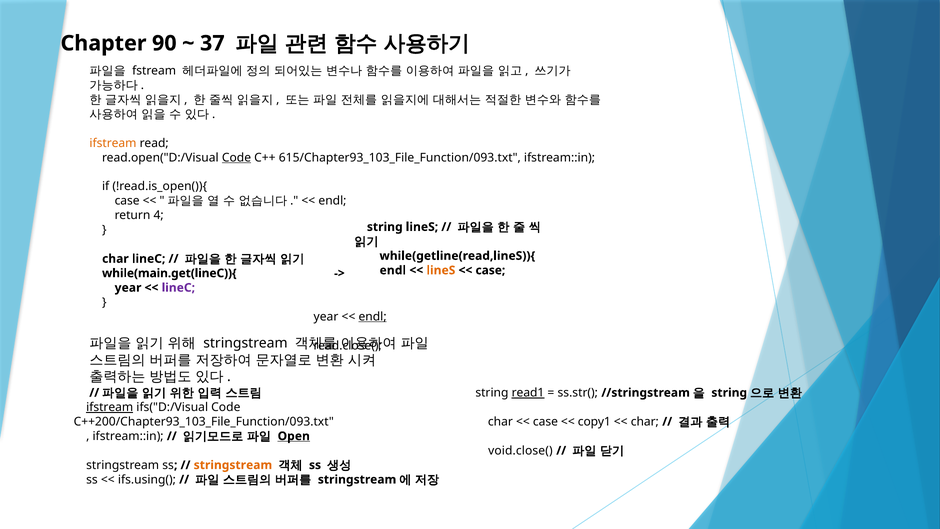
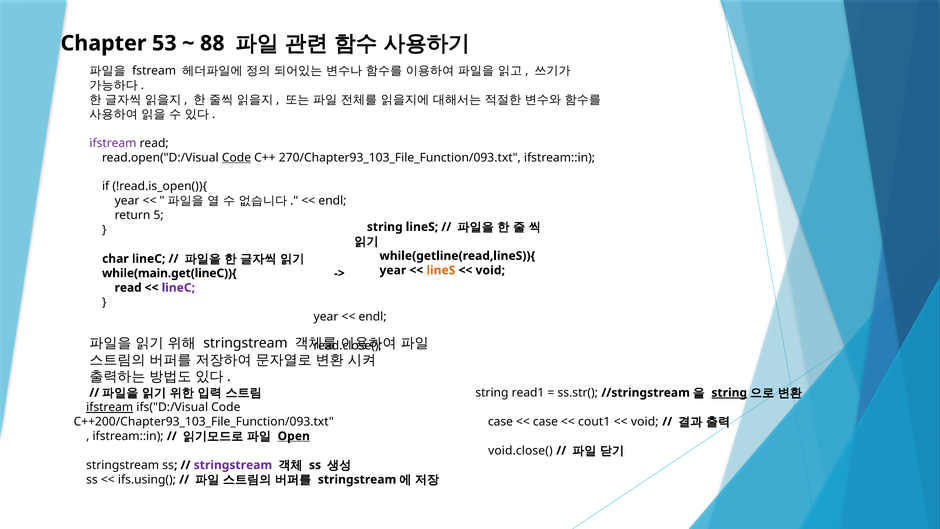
90: 90 -> 53 (164, 43)
37: 37 -> 88 (212, 43)
ifstream colour: orange -> purple (113, 143)
615/Chapter93_103_File_Function/093.txt: 615/Chapter93_103_File_Function/093.txt -> 270/Chapter93_103_File_Function/093.txt (400, 157)
case: case -> year (127, 201)
4: 4 -> 5 (159, 215)
endl: endl -> year (393, 270)
case: case -> void (490, 270)
year: year -> read (128, 288)
endl underline: present -> none (373, 317)
read1 underline: present -> none (528, 393)
string underline: none -> present (729, 393)
char: char -> case (500, 421)
copy1: copy1 -> cout1 (594, 421)
char: char -> void (645, 421)
stringstream colour: orange -> purple (233, 465)
